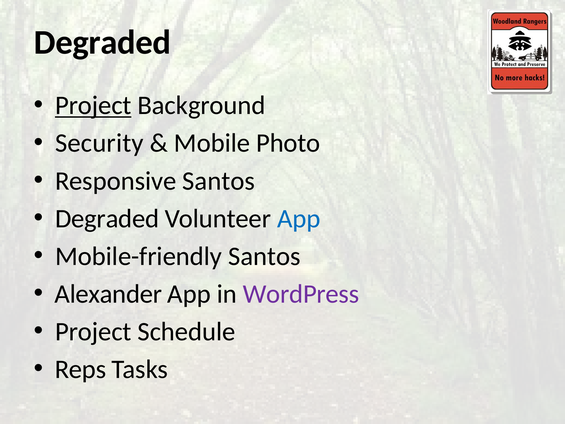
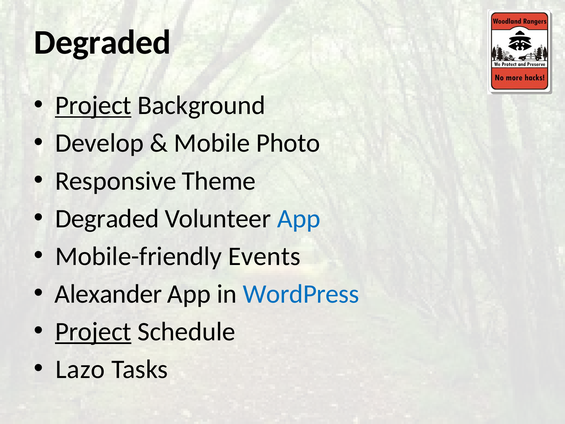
Security: Security -> Develop (99, 143)
Responsive Santos: Santos -> Theme (219, 181)
Mobile-friendly Santos: Santos -> Events (264, 256)
WordPress colour: purple -> blue (301, 294)
Project underline: none -> present (93, 331)
Reps: Reps -> Lazo (80, 369)
